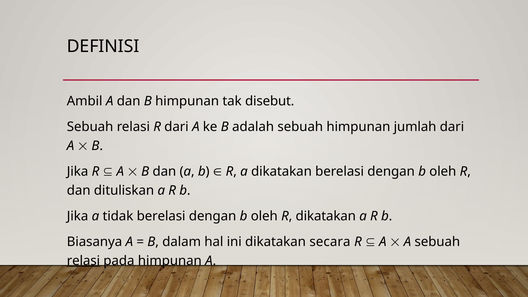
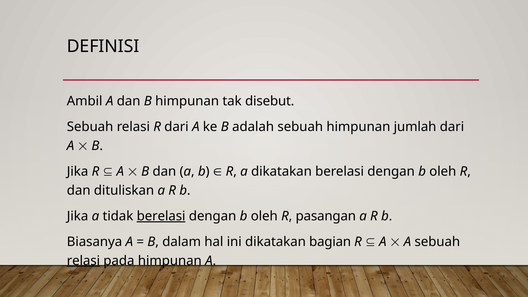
berelasi underline: none -> present (161, 216)
R dikatakan: dikatakan -> pasangan (326, 216)
secara: secara -> bagian (330, 242)
